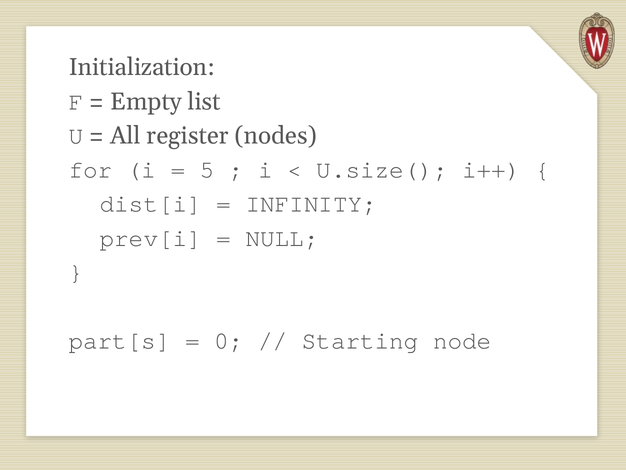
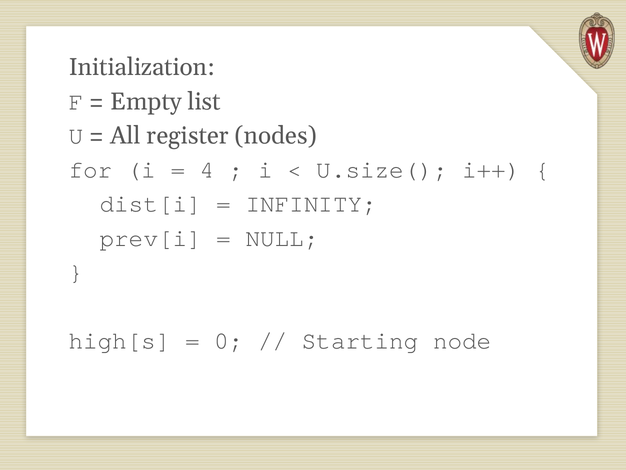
5: 5 -> 4 (207, 170)
part[s: part[s -> high[s (120, 340)
